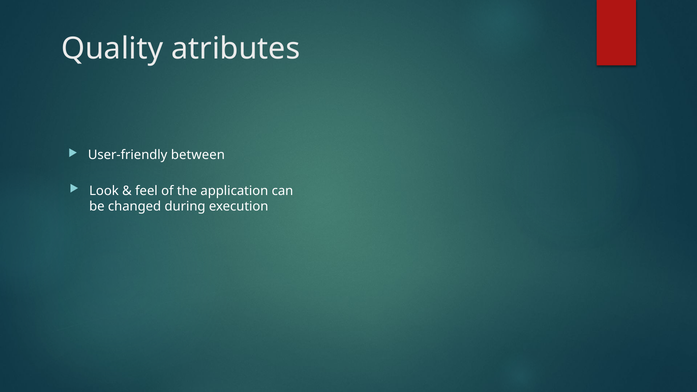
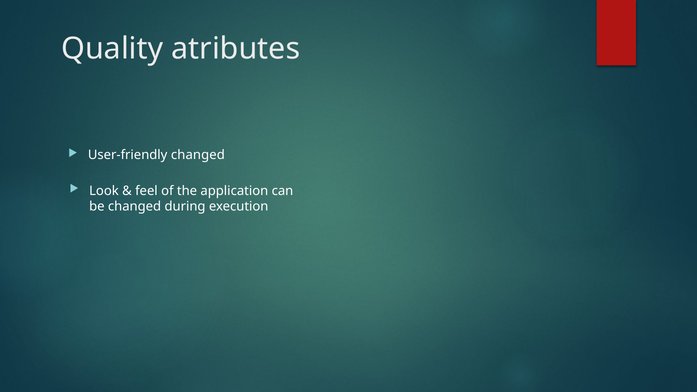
User-friendly between: between -> changed (198, 155)
